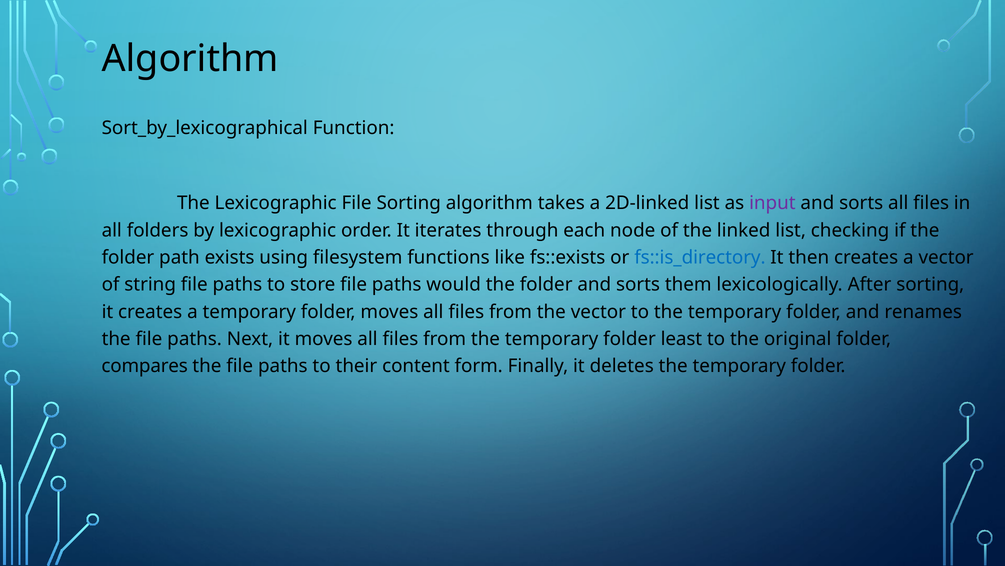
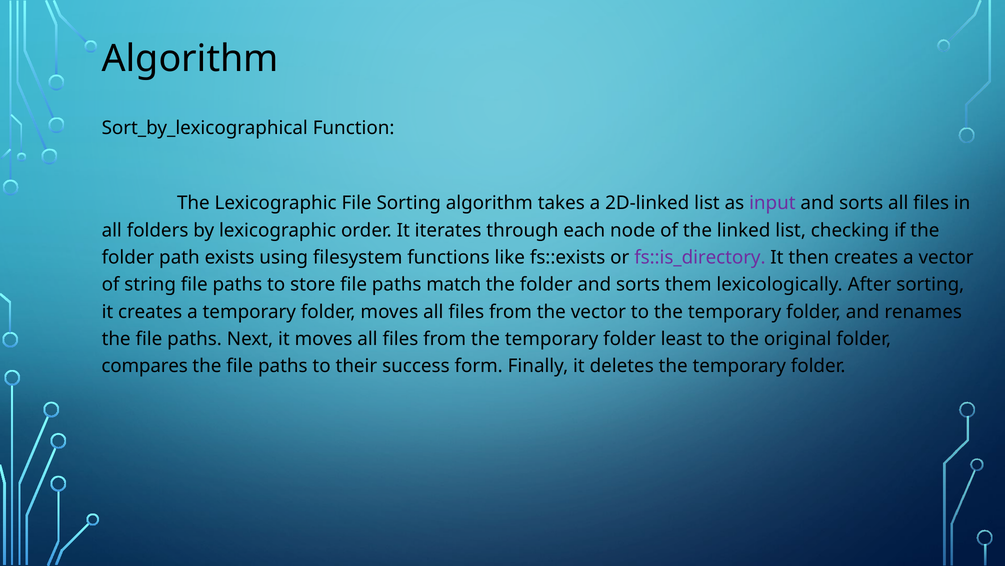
fs::is_directory colour: blue -> purple (700, 257)
would: would -> match (454, 284)
content: content -> success (416, 366)
